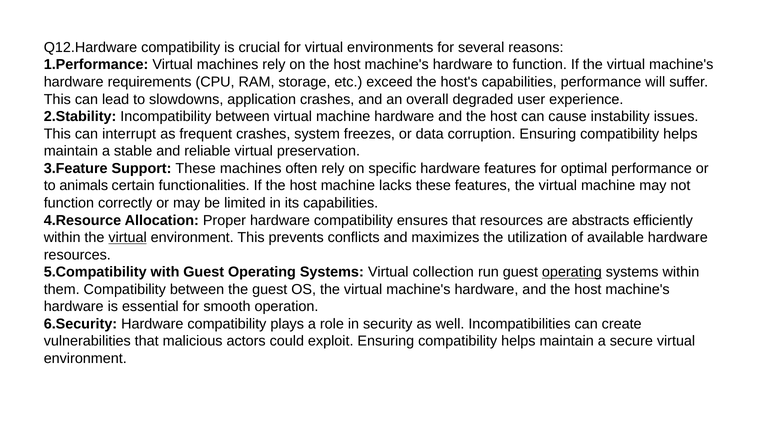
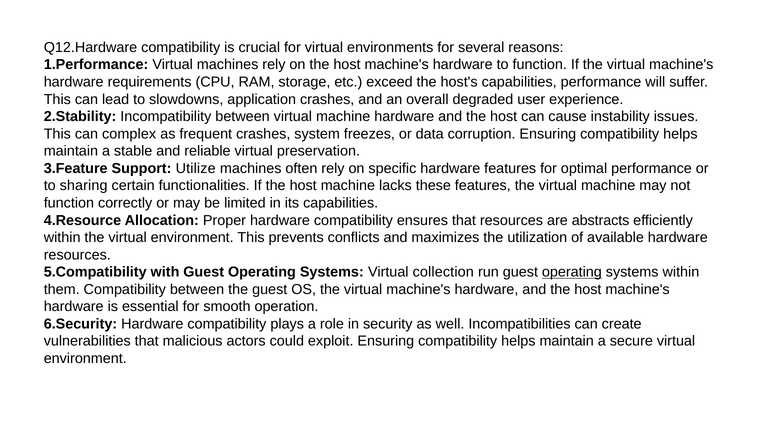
interrupt: interrupt -> complex (129, 134)
Support These: These -> Utilize (196, 168)
animals: animals -> sharing (84, 185)
virtual underline: present -> none (128, 237)
